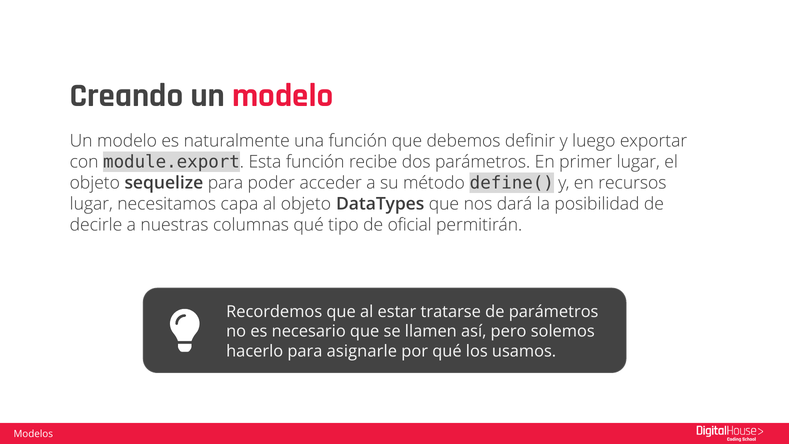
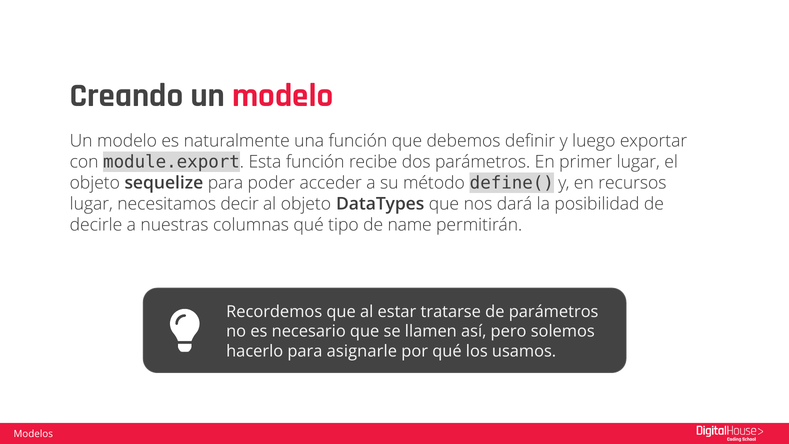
capa: capa -> decir (240, 204)
oficial: oficial -> name (410, 225)
